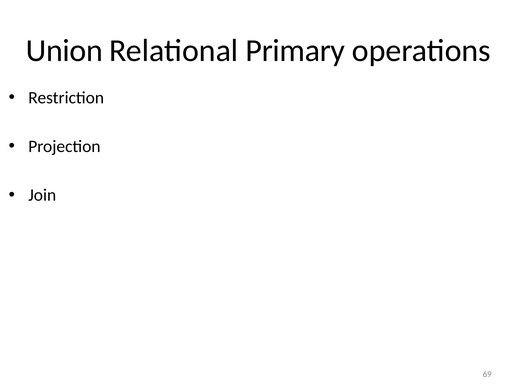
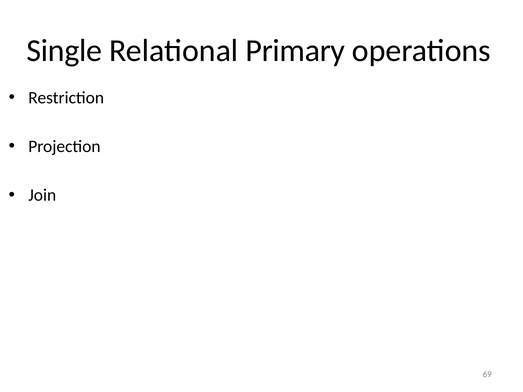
Union: Union -> Single (64, 51)
